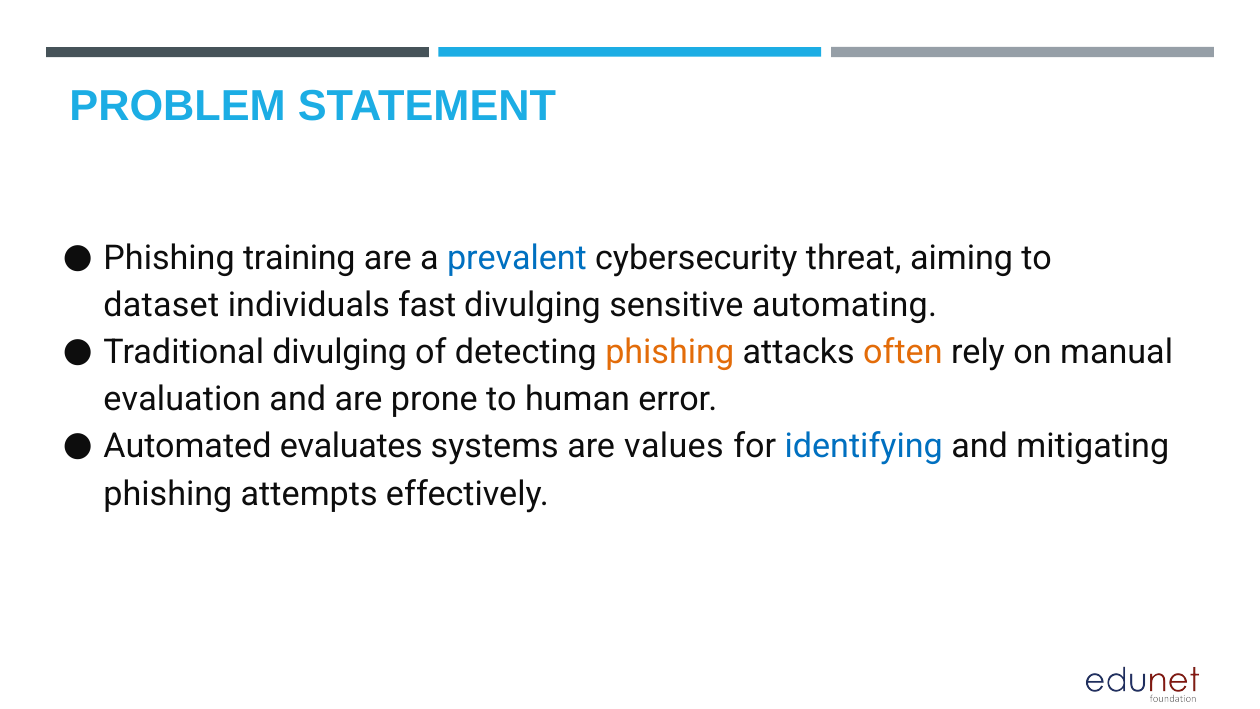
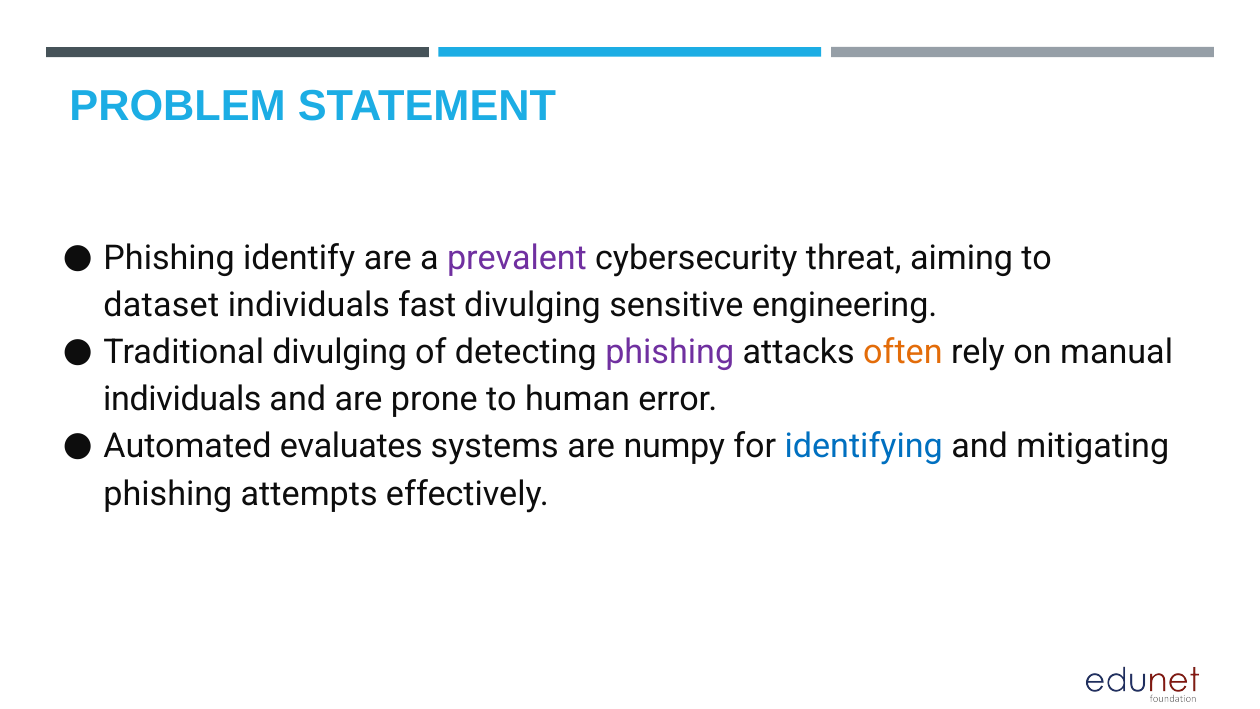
training: training -> identify (299, 258)
prevalent colour: blue -> purple (517, 258)
automating: automating -> engineering (845, 305)
phishing colour: orange -> purple (670, 352)
evaluation: evaluation -> individuals (182, 399)
values: values -> numpy (674, 447)
